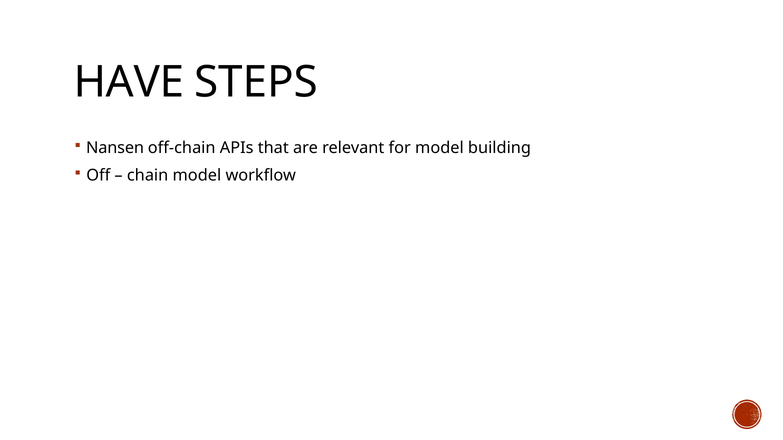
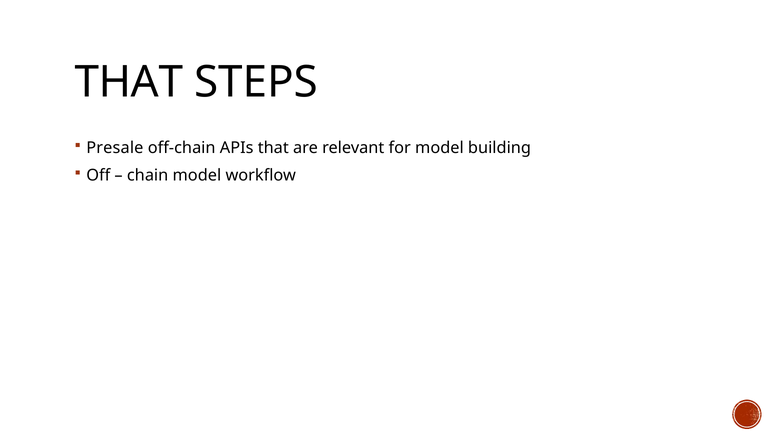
HAVE: HAVE -> THAT (129, 83)
Nansen: Nansen -> Presale (115, 148)
